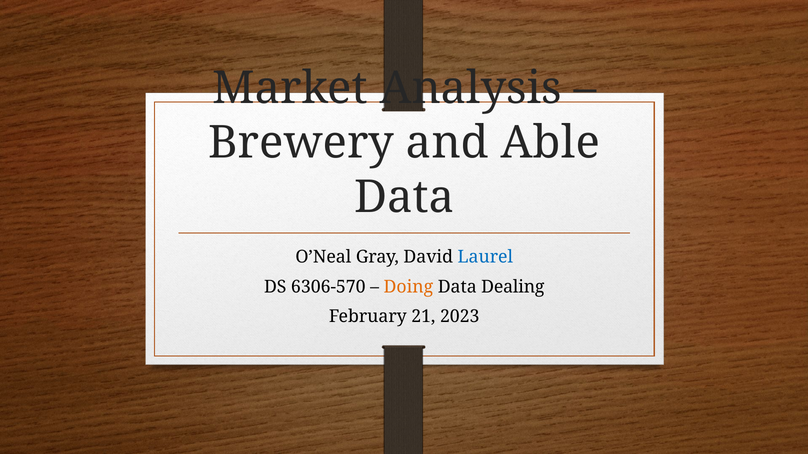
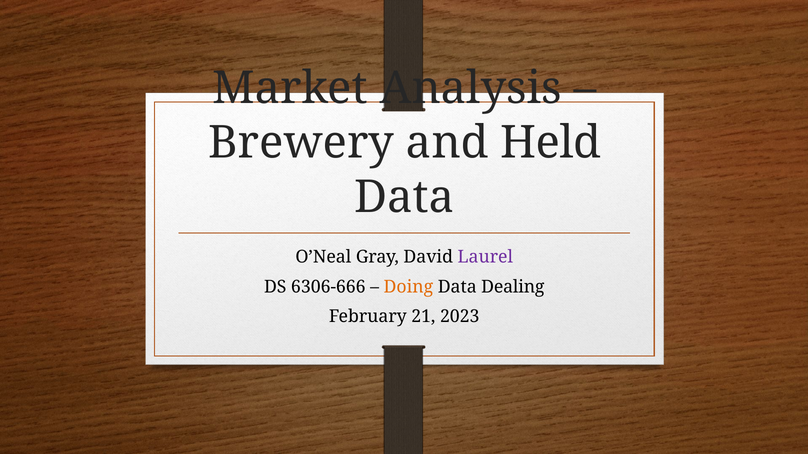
Able: Able -> Held (551, 143)
Laurel colour: blue -> purple (485, 257)
6306-570: 6306-570 -> 6306-666 (328, 287)
